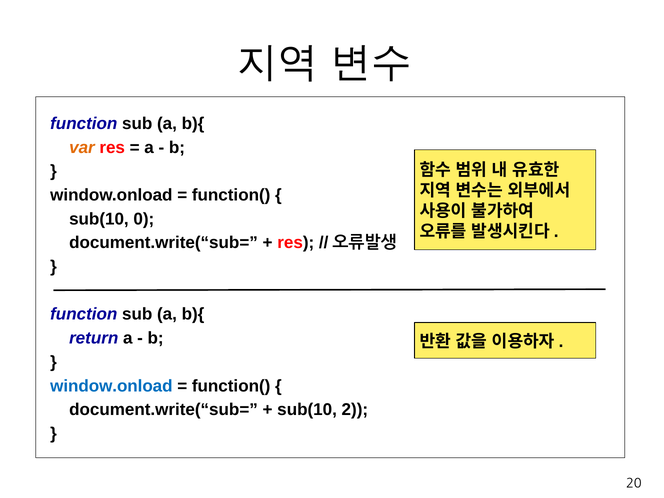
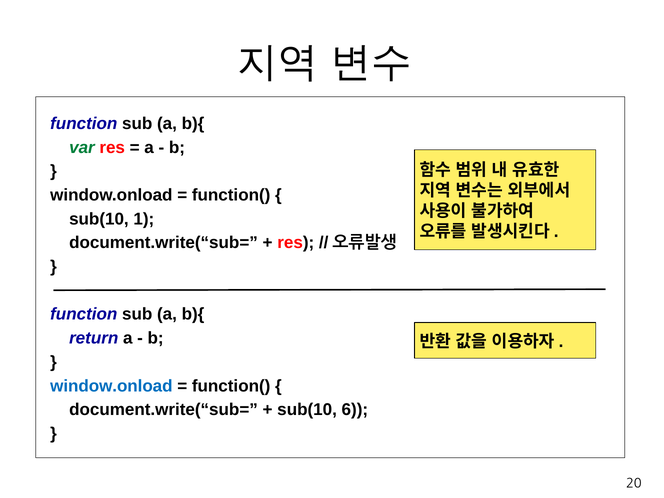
var colour: orange -> green (82, 147)
0: 0 -> 1 (144, 219)
2: 2 -> 6 (355, 410)
